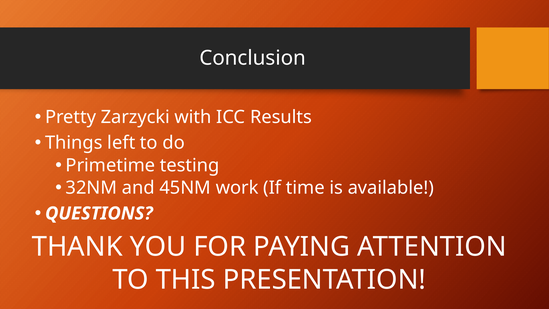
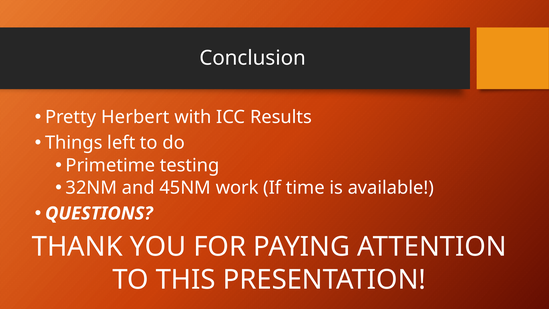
Zarzycki: Zarzycki -> Herbert (135, 117)
